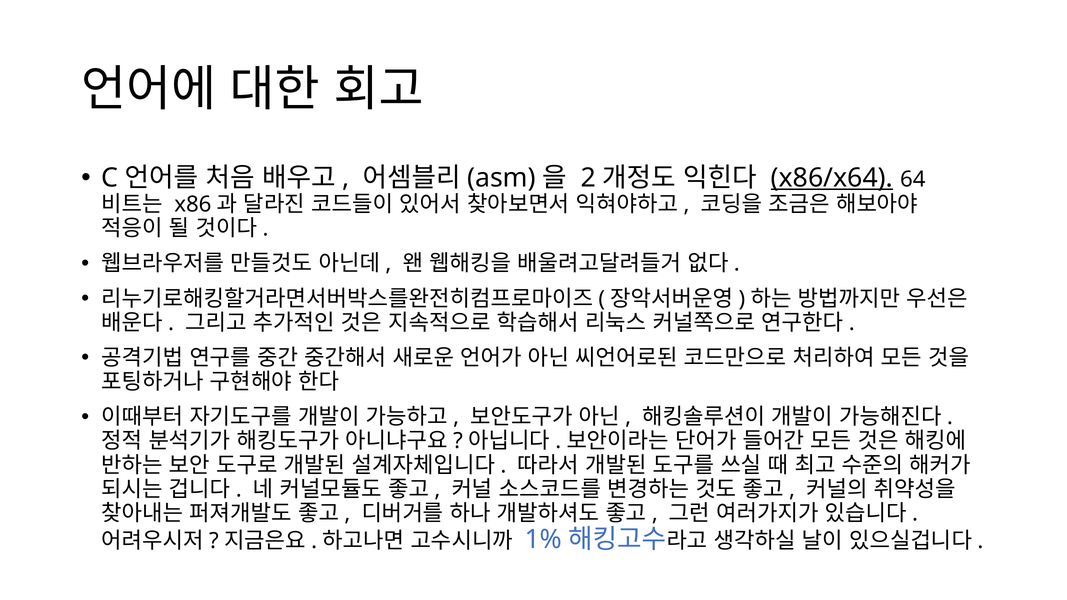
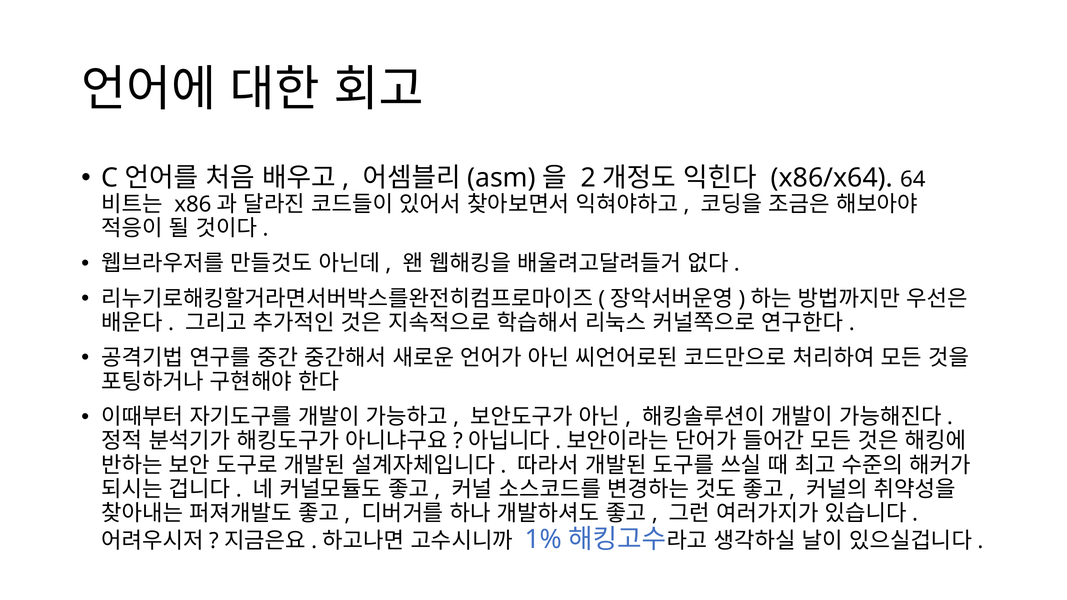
x86/x64 underline: present -> none (832, 178)
